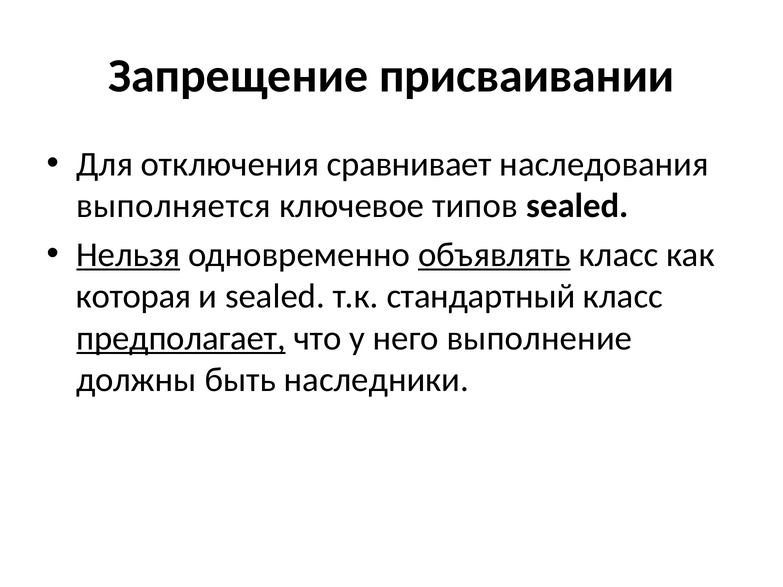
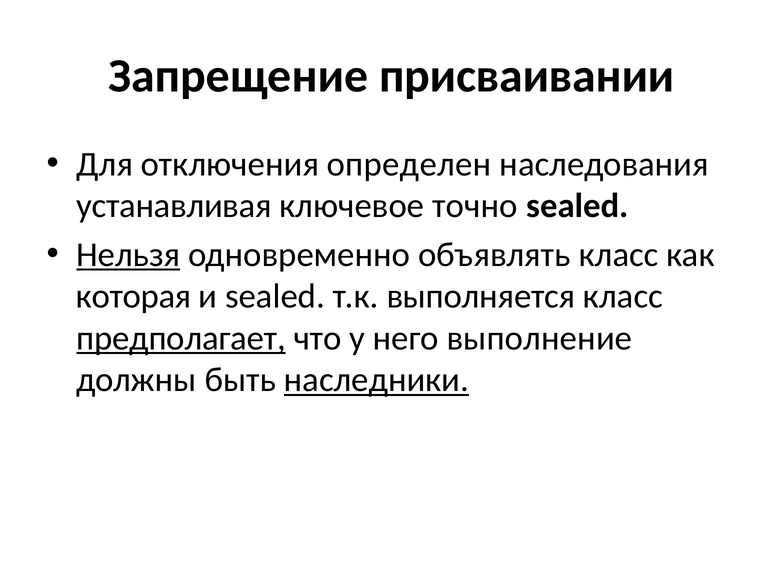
сравнивает: сравнивает -> определен (409, 164)
выполняется: выполняется -> устанавливая (174, 206)
типов: типов -> точно (475, 206)
объявлять underline: present -> none (494, 255)
стандартный: стандартный -> выполняется (481, 297)
наследники underline: none -> present (376, 380)
